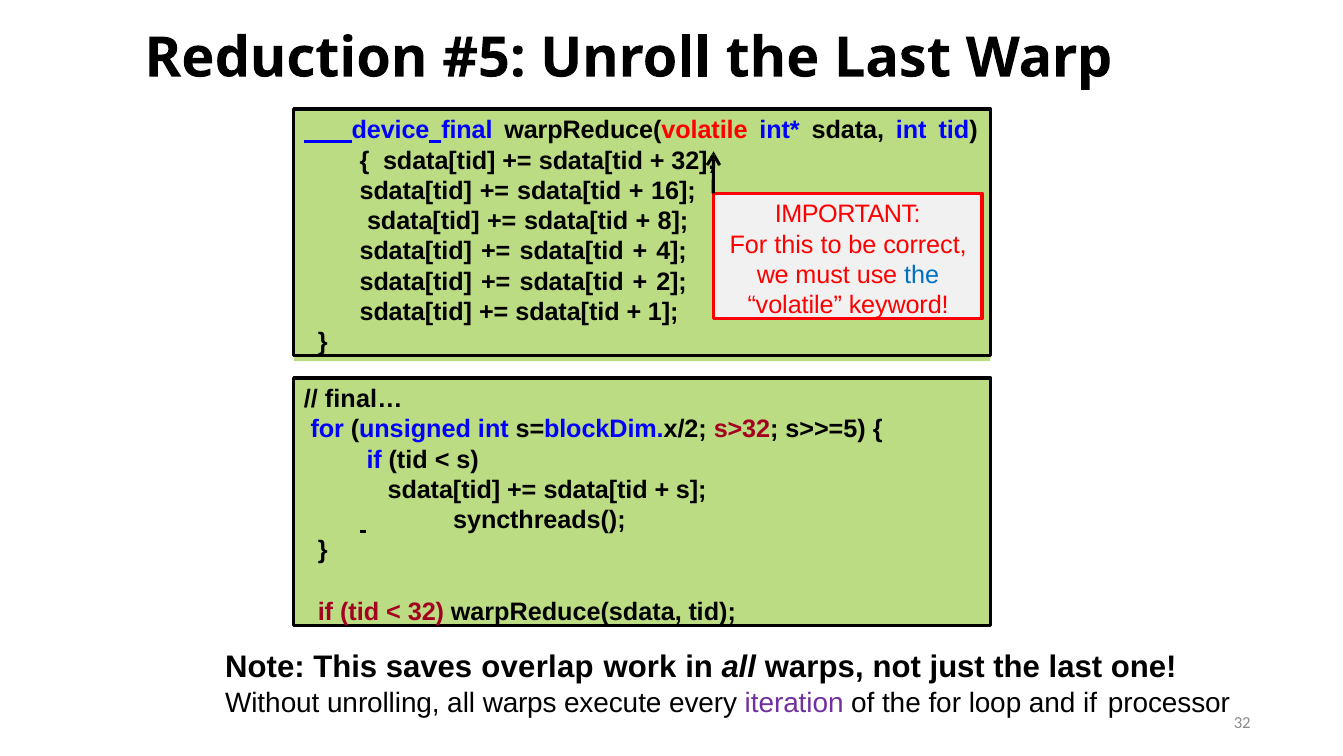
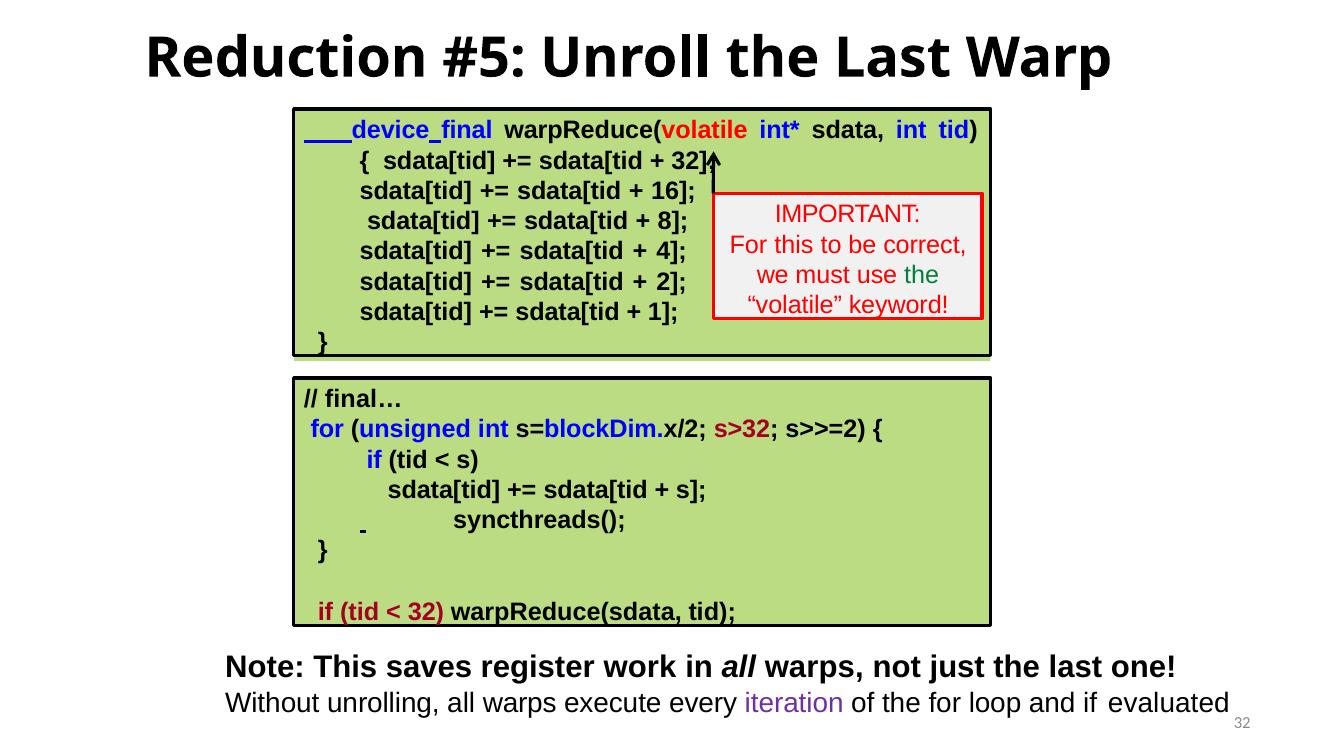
the colour: blue -> green (922, 275)
s>>=5: s>>=5 -> s>>=2 (826, 429)
overlap: overlap -> register (538, 667)
processor: processor -> evaluated (1169, 702)
